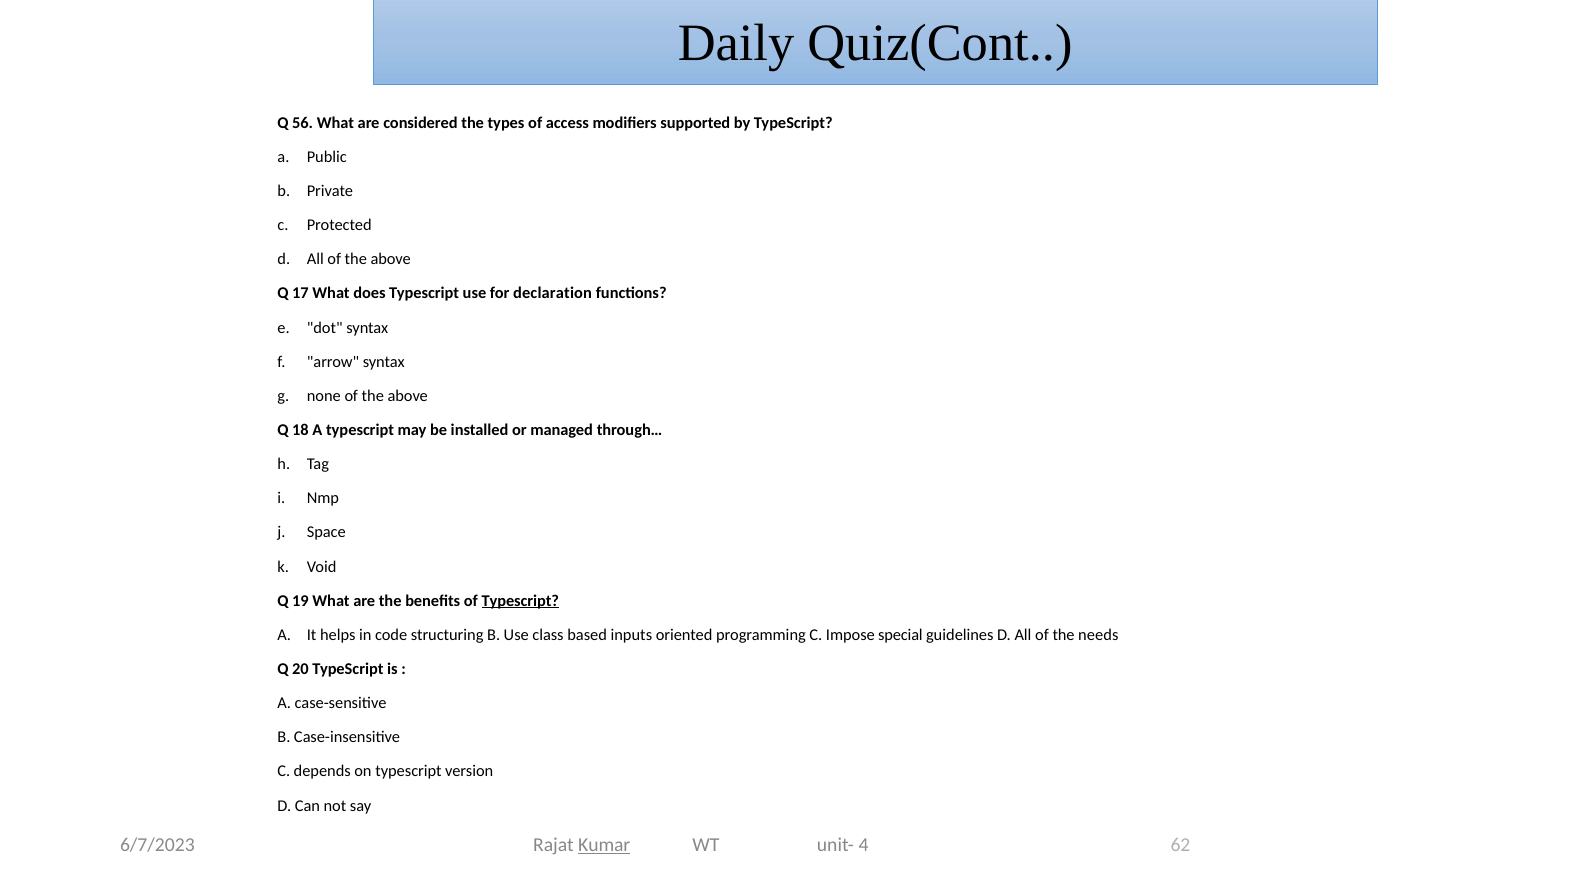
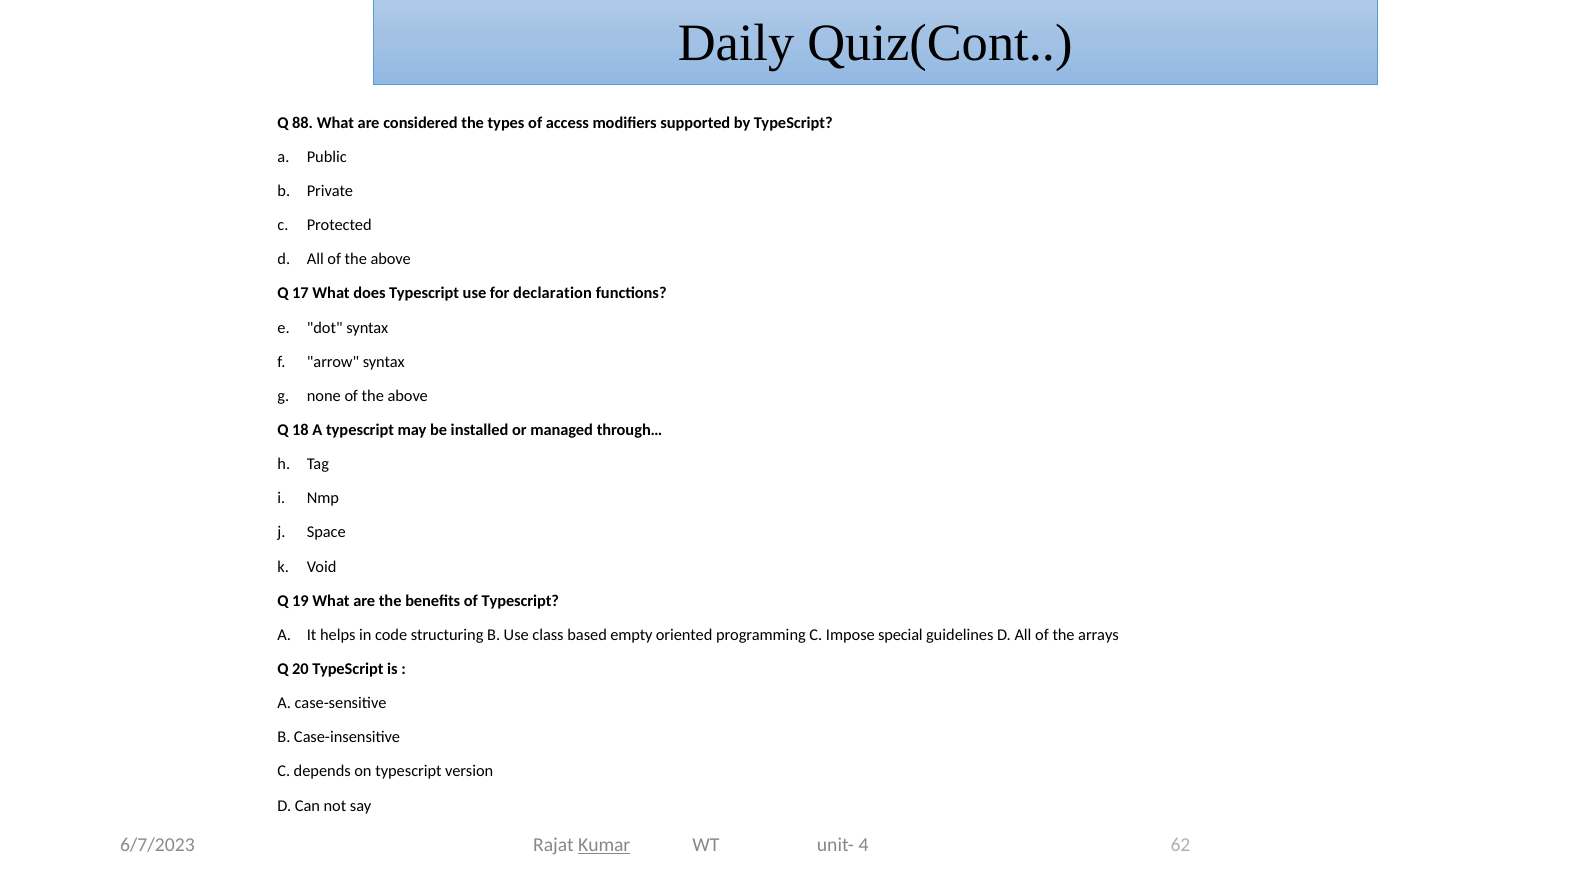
56: 56 -> 88 (303, 123)
Typescript underline: present -> none (520, 601)
inputs: inputs -> empty (631, 635)
needs: needs -> arrays (1098, 635)
